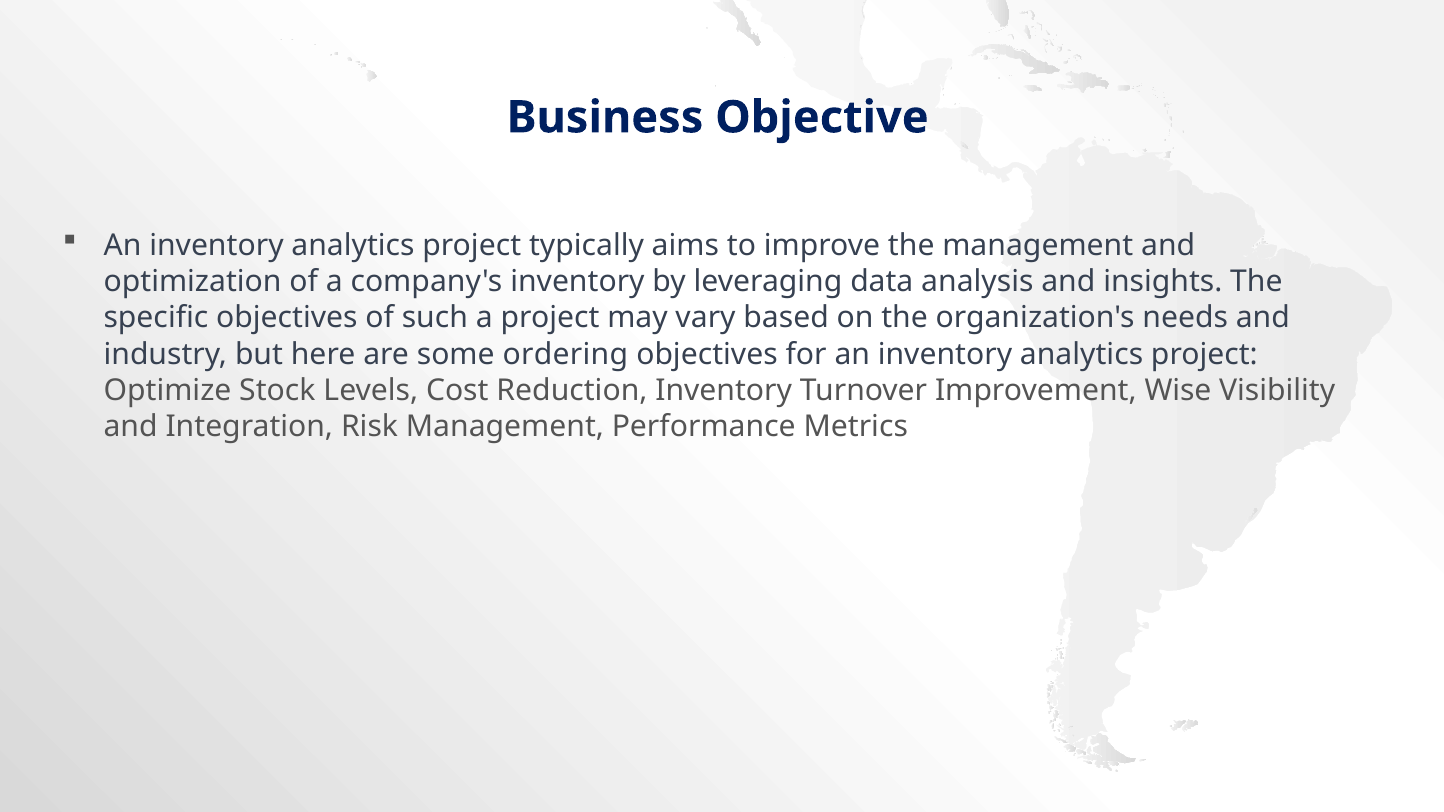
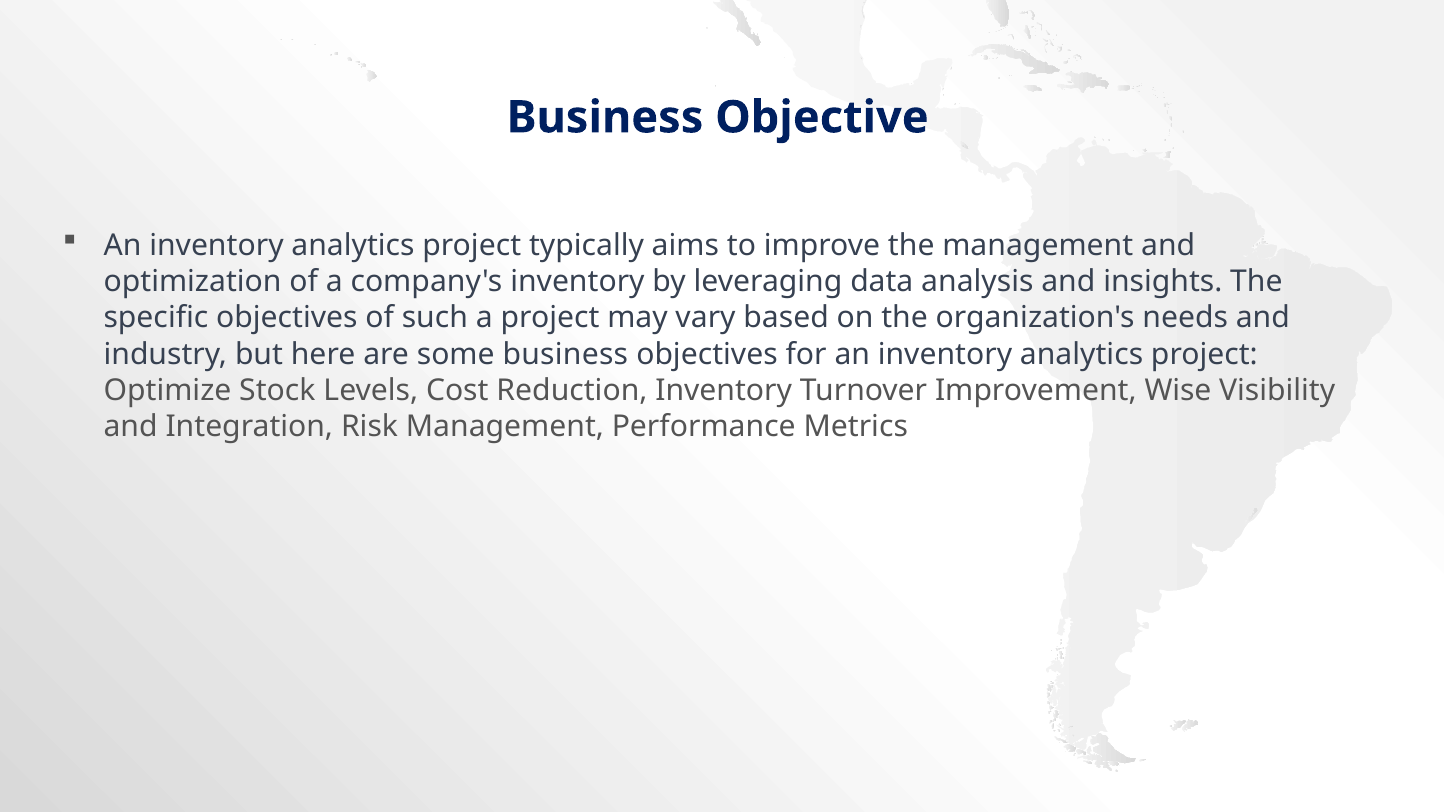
some ordering: ordering -> business (565, 354)
